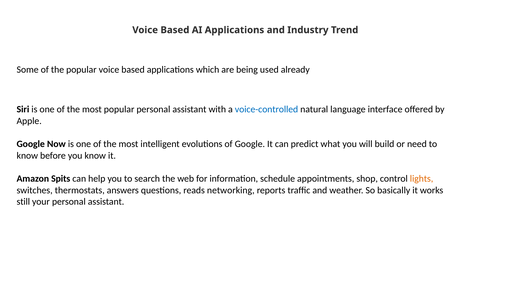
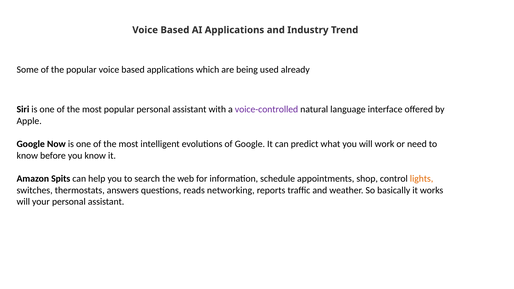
voice-controlled colour: blue -> purple (267, 109)
build: build -> work (384, 144)
still: still -> will (23, 202)
